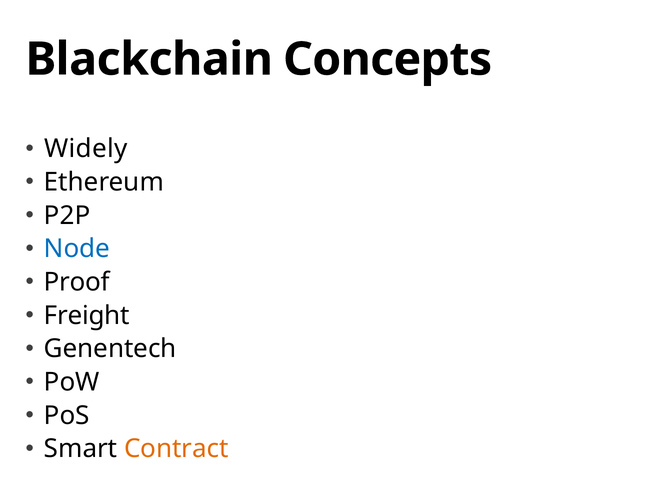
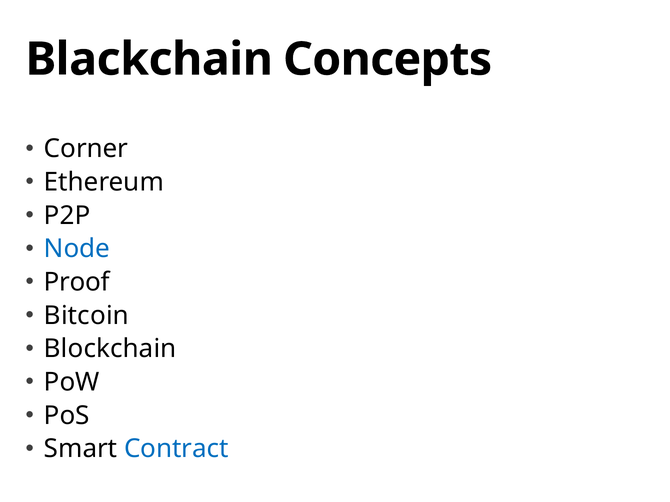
Widely: Widely -> Corner (86, 149)
Freight: Freight -> Bitcoin (86, 316)
Genentech: Genentech -> Blockchain (110, 349)
Contract colour: orange -> blue (176, 449)
